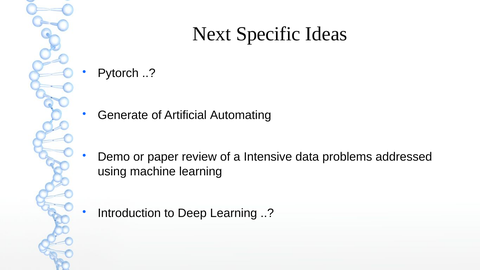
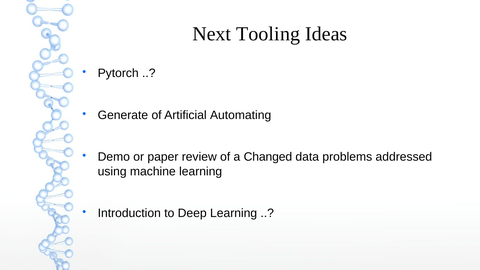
Specific: Specific -> Tooling (268, 34)
Intensive: Intensive -> Changed (268, 157)
